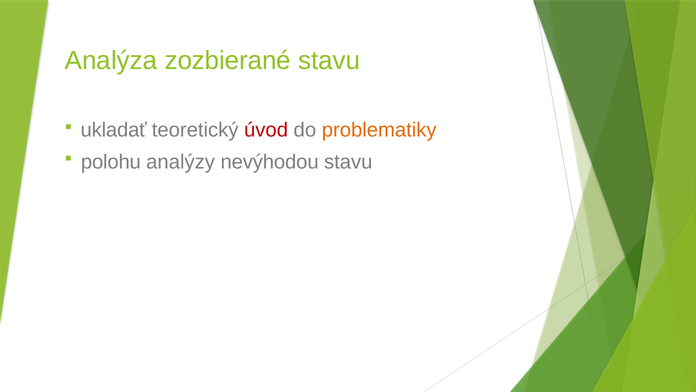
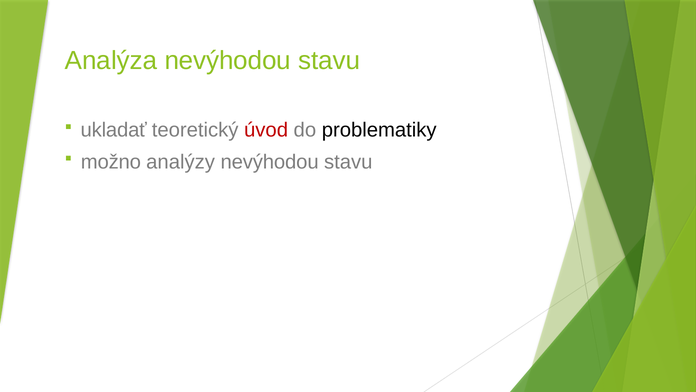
Analýza zozbierané: zozbierané -> nevýhodou (228, 61)
problematiky colour: orange -> black (379, 130)
polohu: polohu -> možno (111, 162)
